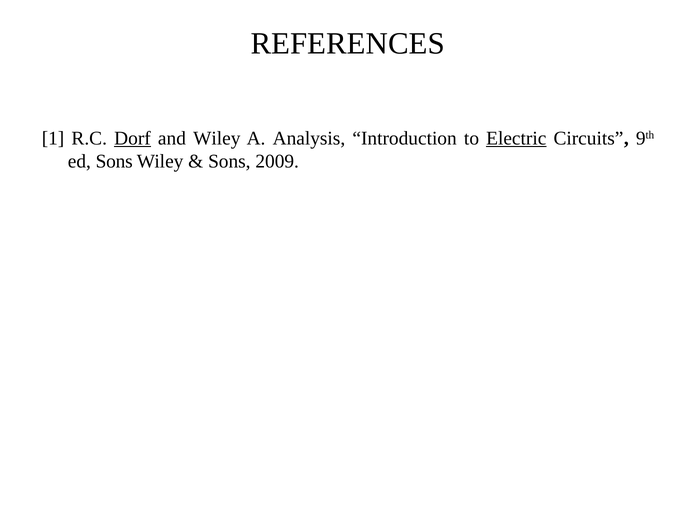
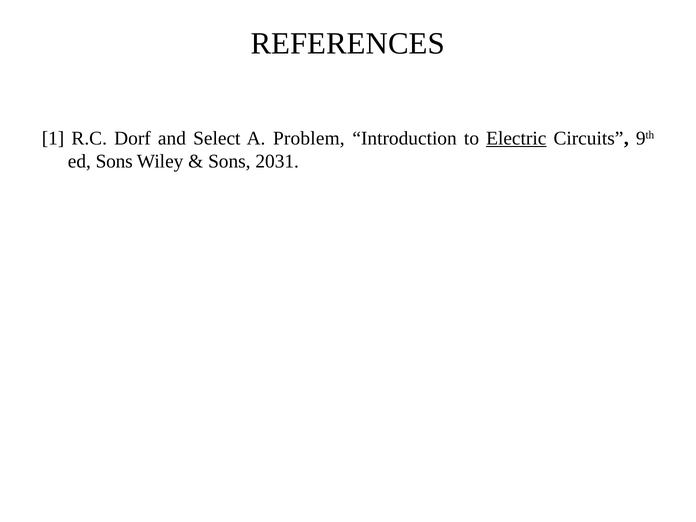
Dorf underline: present -> none (132, 138)
and Wiley: Wiley -> Select (217, 138)
Analysis: Analysis -> Problem (309, 138)
2009: 2009 -> 2031 (277, 162)
